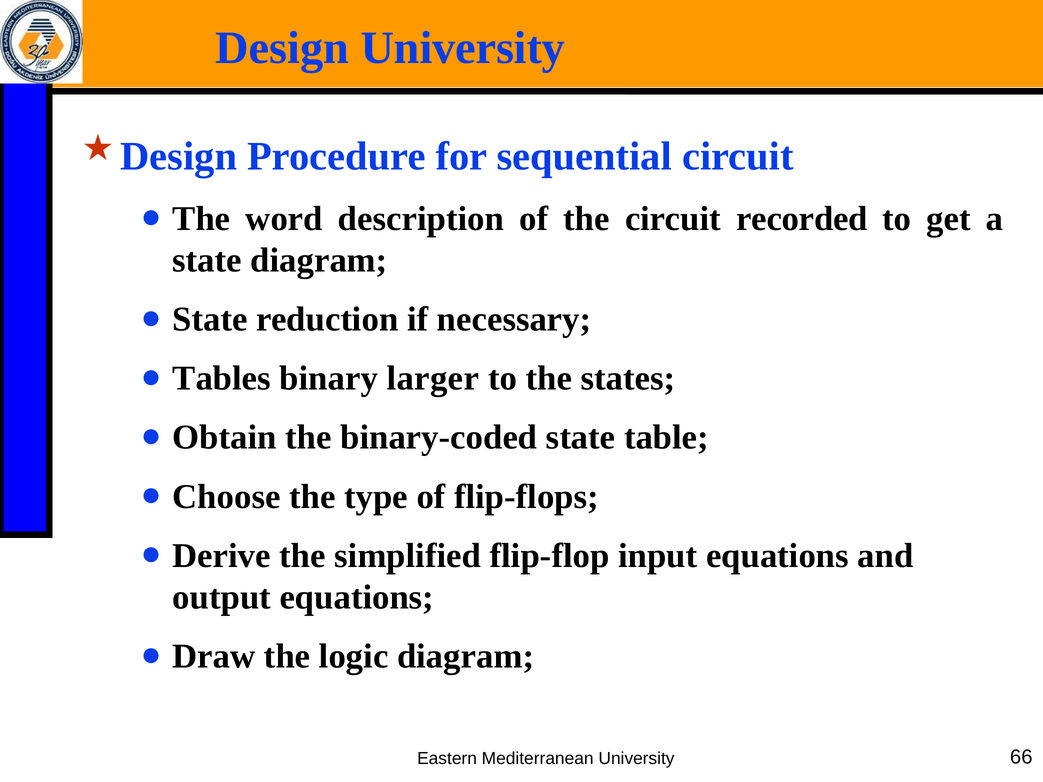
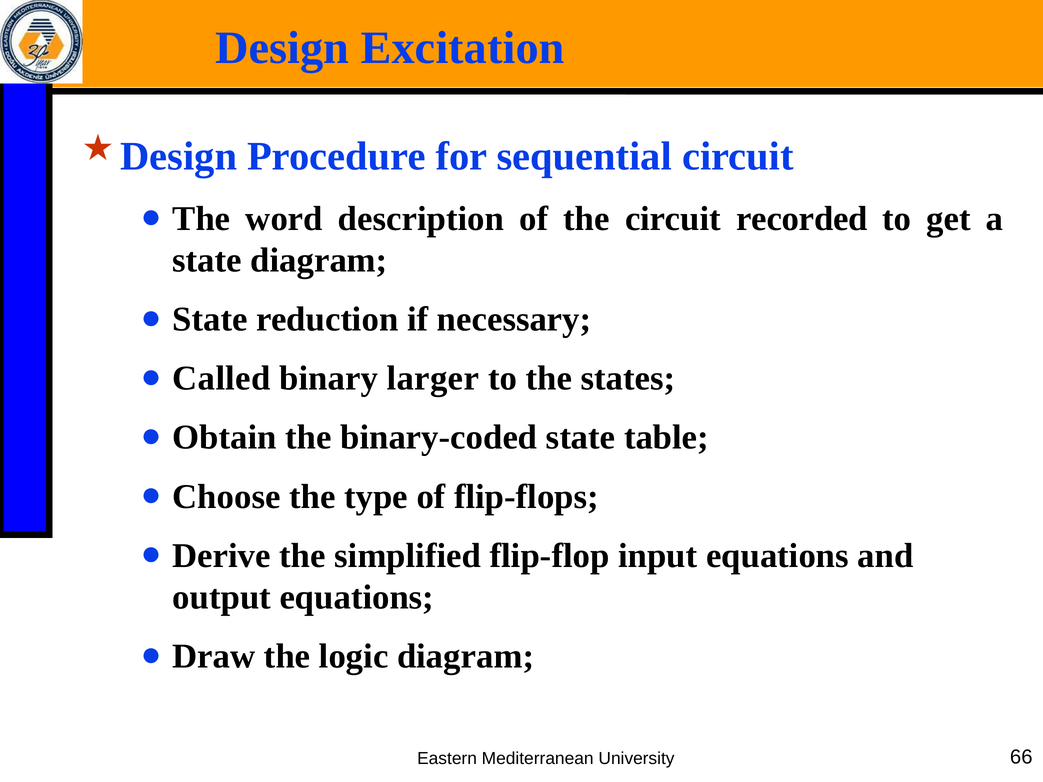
Design University: University -> Excitation (463, 48)
Tables: Tables -> Called (221, 379)
